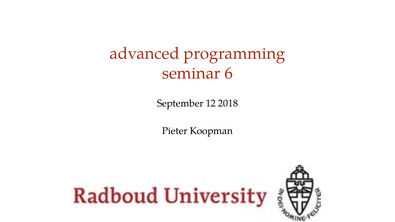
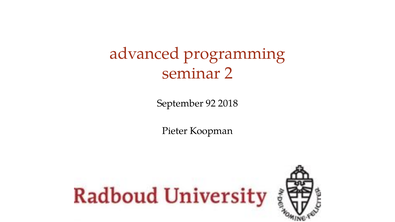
6: 6 -> 2 (229, 73)
12: 12 -> 92 (211, 103)
